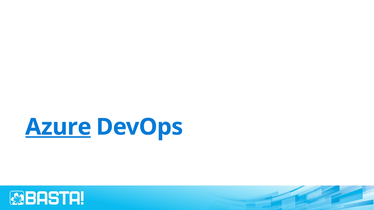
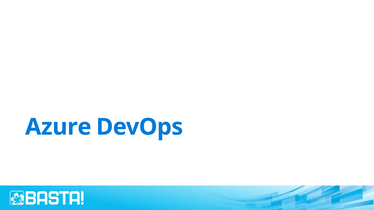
Azure underline: present -> none (58, 127)
